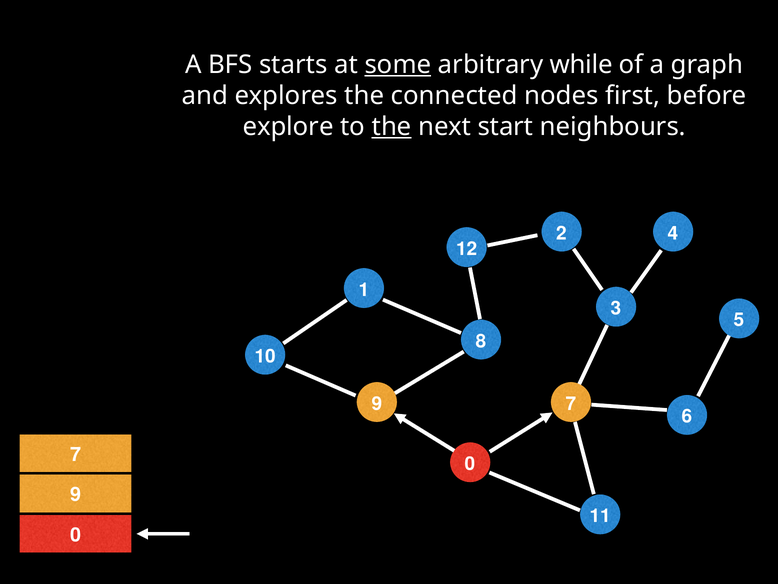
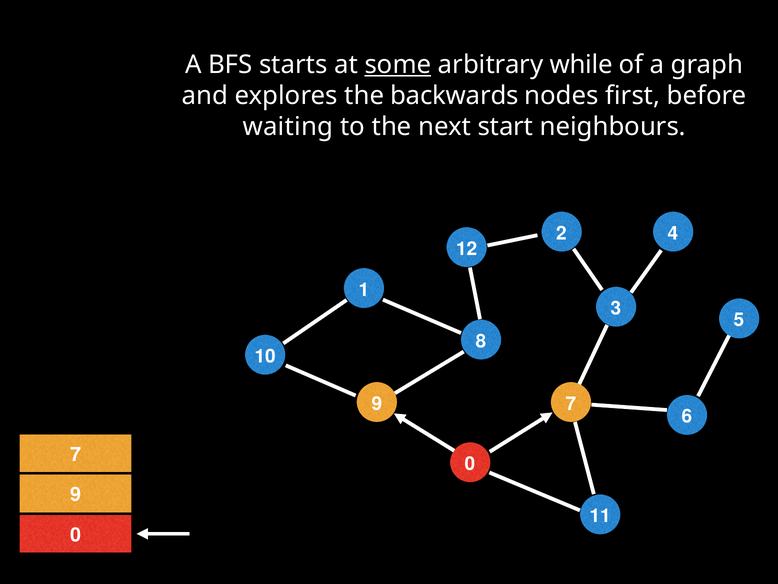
connected: connected -> backwards (454, 96)
explore: explore -> waiting (288, 127)
the underline: present -> none (392, 127)
